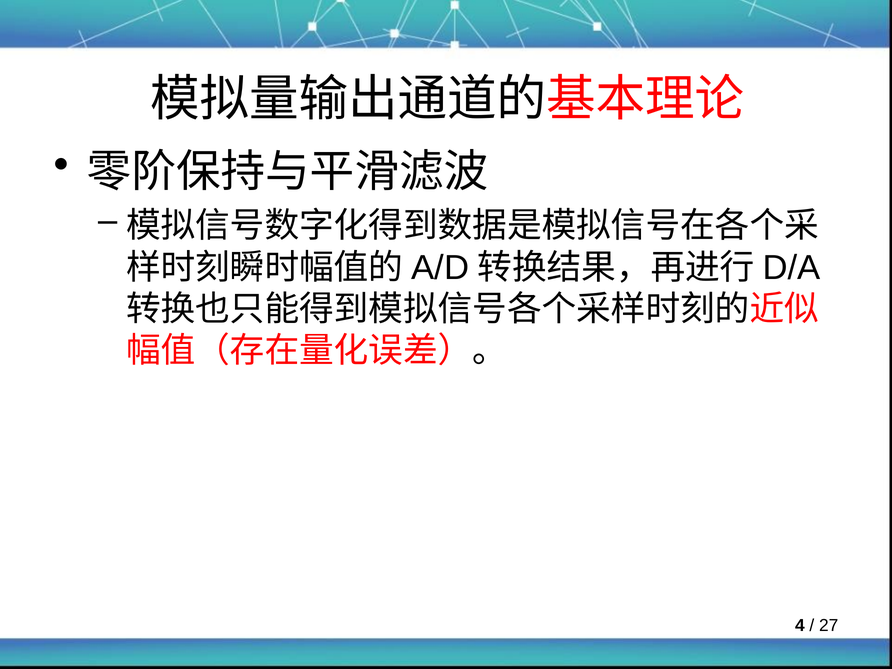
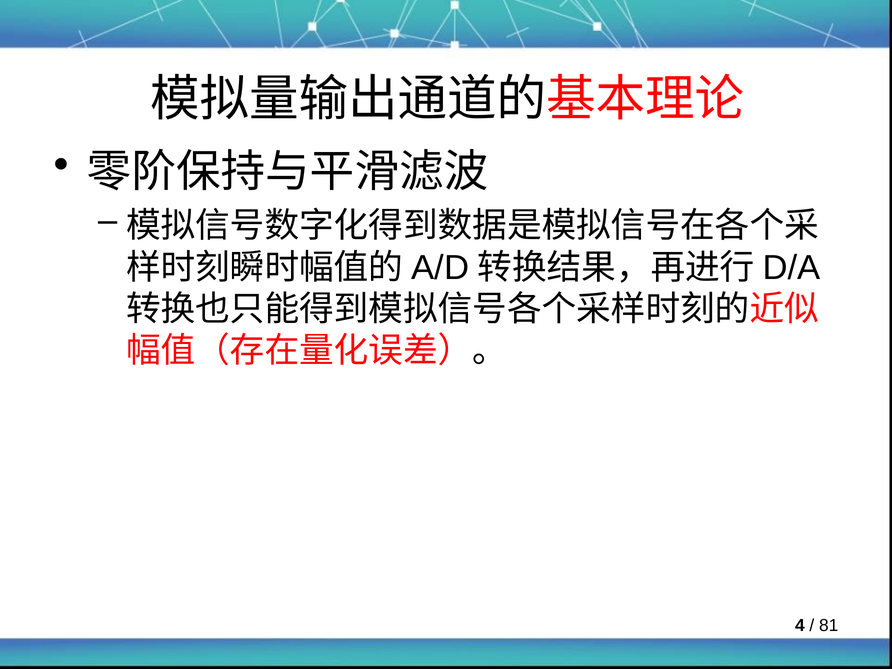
27: 27 -> 81 (829, 625)
